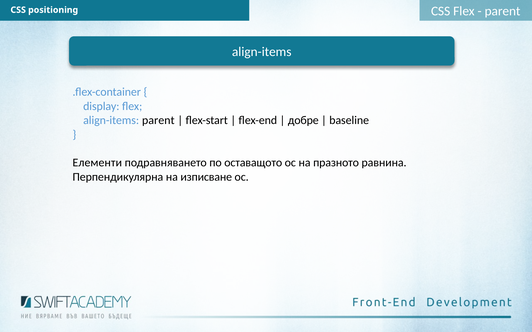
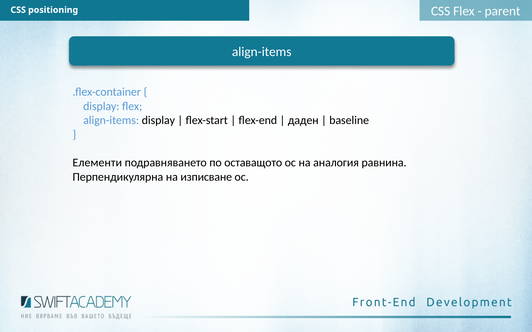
align-items parent: parent -> display (158, 120)
добре: добре -> даден (303, 120)
празното: празното -> аналогия (336, 163)
